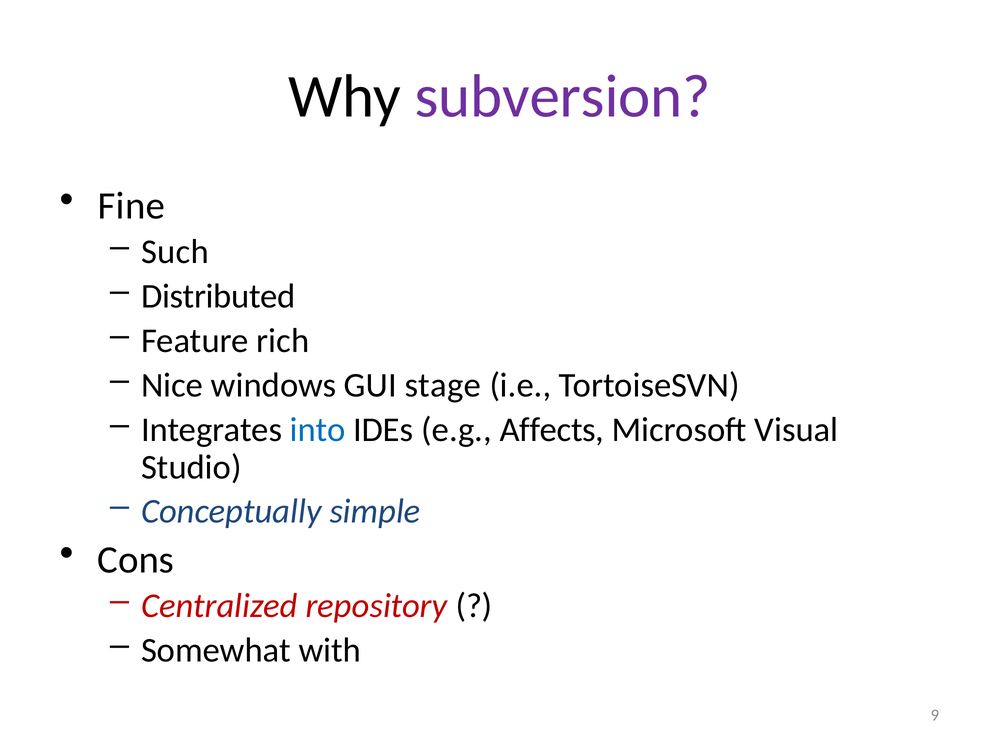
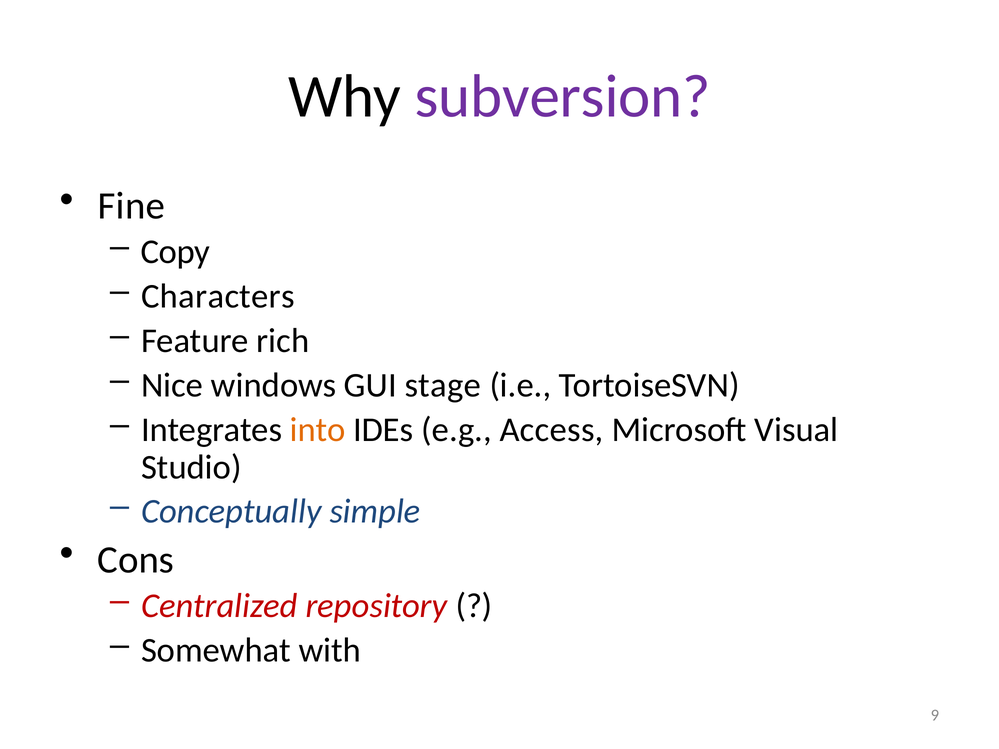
Such: Such -> Copy (175, 252)
Distributed: Distributed -> Characters (218, 296)
into colour: blue -> orange (318, 430)
Affects: Affects -> Access (552, 430)
